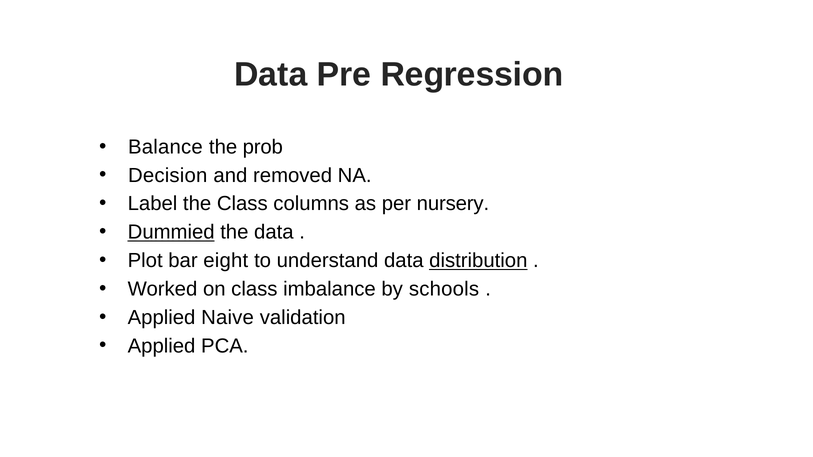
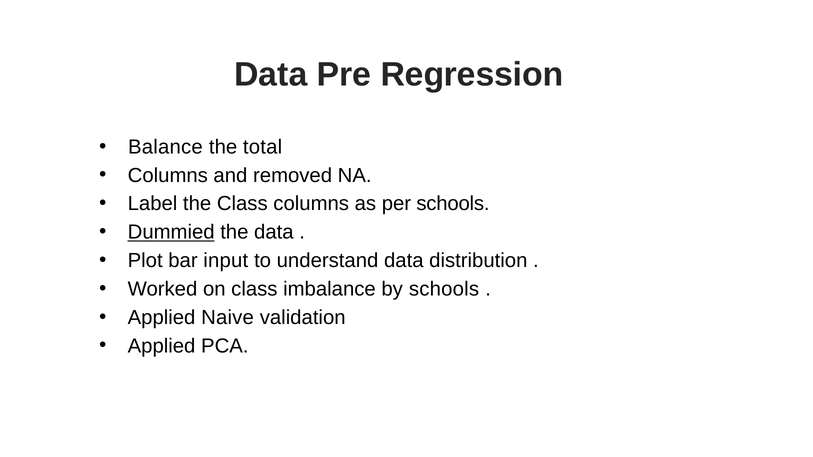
prob: prob -> total (263, 147)
Decision: Decision -> Columns (168, 175)
per nursery: nursery -> schools (453, 204)
eight: eight -> input (226, 261)
distribution underline: present -> none (478, 261)
